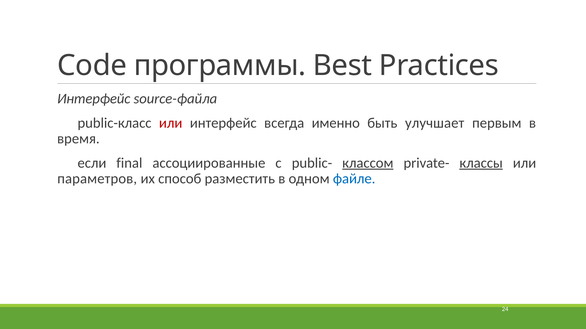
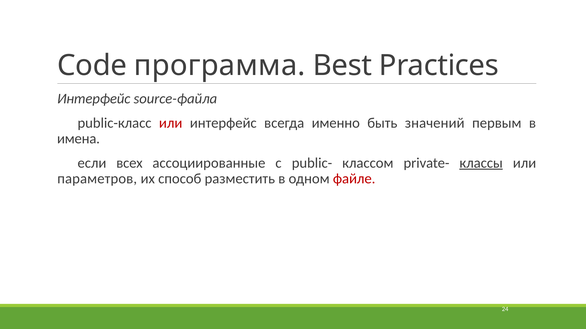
программы: программы -> программа (220, 66)
улучшает: улучшает -> значений (435, 123)
время: время -> имена (78, 139)
final: final -> всех (129, 163)
классом underline: present -> none (368, 163)
файле colour: blue -> red (354, 179)
